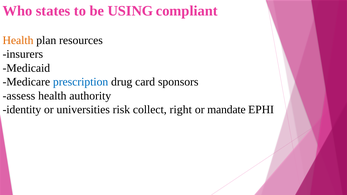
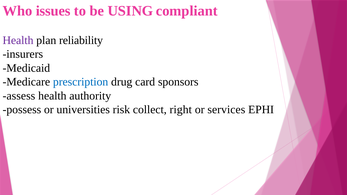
states: states -> issues (53, 11)
Health colour: orange -> purple (18, 40)
resources: resources -> reliability (81, 40)
identity: identity -> possess (22, 110)
mandate: mandate -> services (226, 110)
